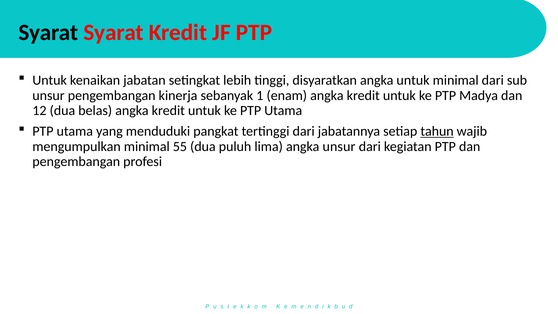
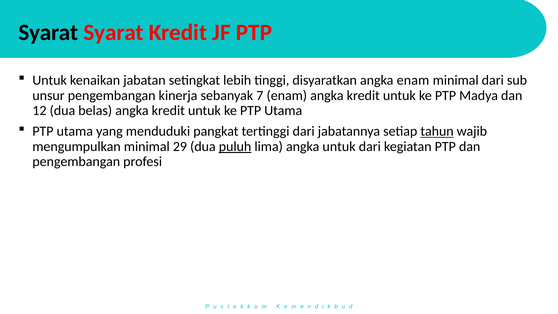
angka untuk: untuk -> enam (413, 80)
1: 1 -> 7 (260, 95)
55: 55 -> 29 (180, 146)
puluh underline: none -> present (235, 146)
angka unsur: unsur -> untuk (339, 146)
